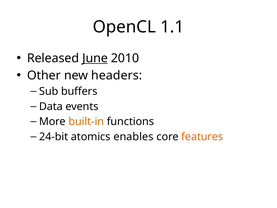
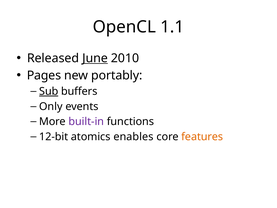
Other: Other -> Pages (44, 75)
headers: headers -> portably (117, 75)
Sub underline: none -> present (49, 91)
Data: Data -> Only (51, 106)
built-in colour: orange -> purple (86, 121)
24-bit: 24-bit -> 12-bit (54, 137)
